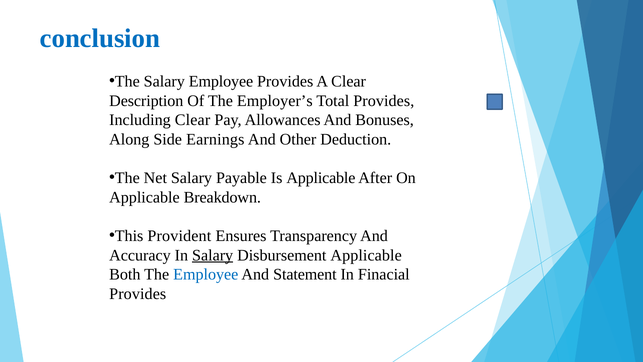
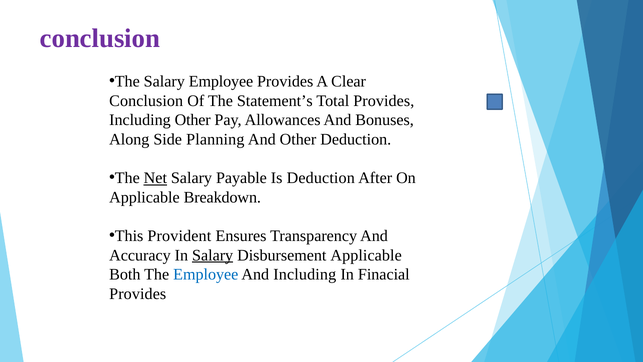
conclusion colour: blue -> purple (100, 38)
Description: Description -> Conclusion (146, 101)
Employer’s: Employer’s -> Statement’s (275, 101)
Including Clear: Clear -> Other (193, 120)
Earnings: Earnings -> Planning (215, 139)
Net underline: none -> present (155, 178)
Is Applicable: Applicable -> Deduction (321, 178)
And Statement: Statement -> Including (305, 274)
